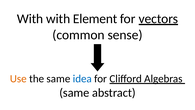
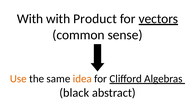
Element: Element -> Product (95, 19)
idea colour: blue -> orange (82, 79)
same: same -> black (74, 93)
